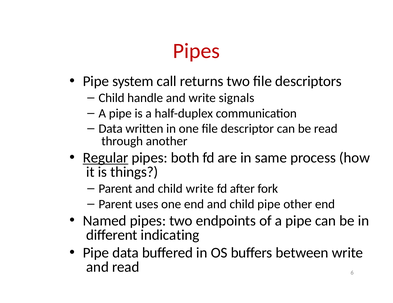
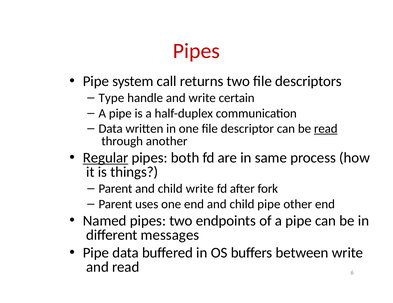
Child: Child -> Type (111, 98)
signals: signals -> certain (237, 98)
read underline: none -> present (326, 129)
indicating: indicating -> messages (170, 235)
